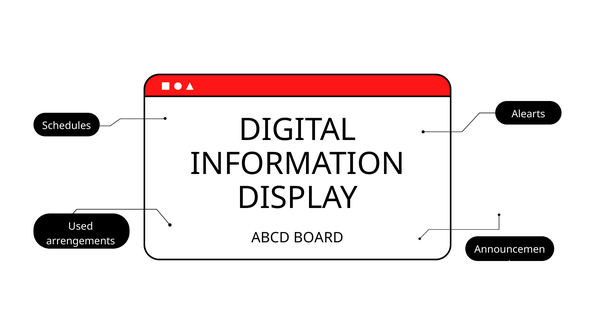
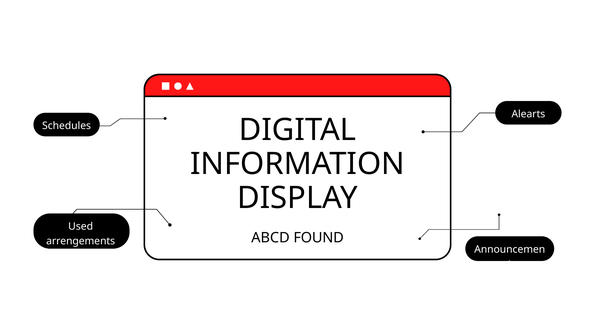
BOARD: BOARD -> FOUND (319, 238)
